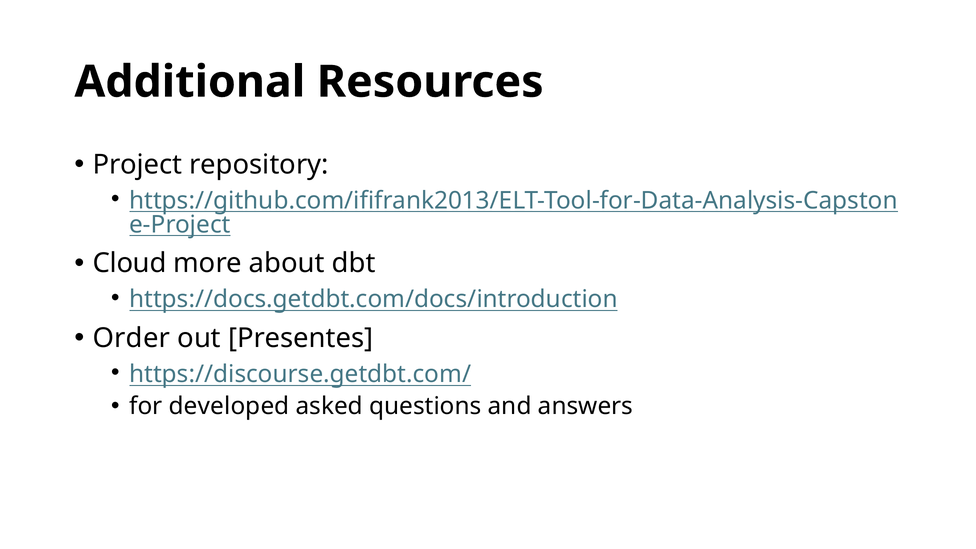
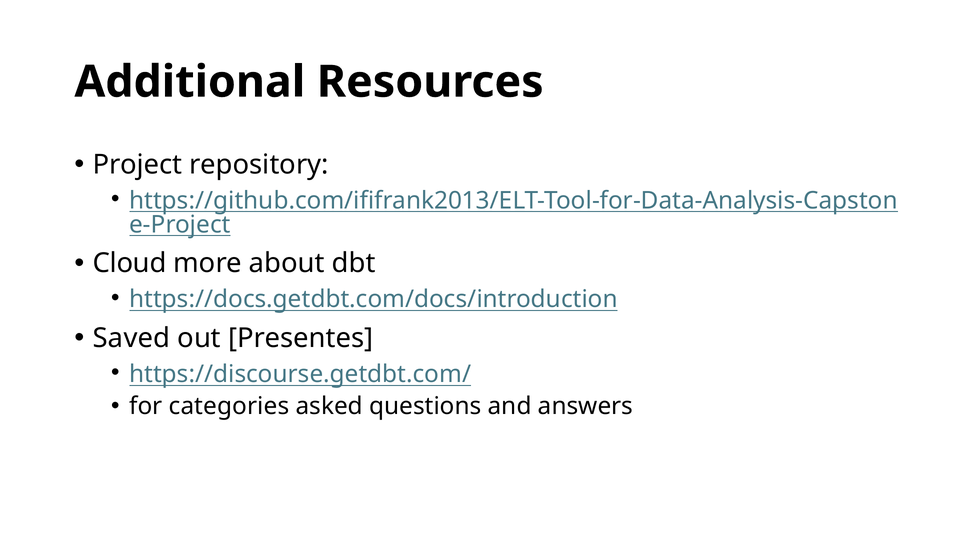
Order: Order -> Saved (131, 338)
developed: developed -> categories (229, 406)
